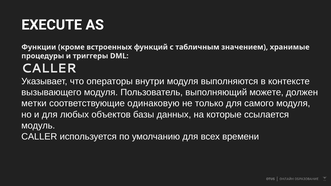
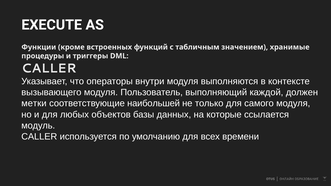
можете: можете -> каждой (266, 93)
одинаковую: одинаковую -> наибольшей (154, 104)
